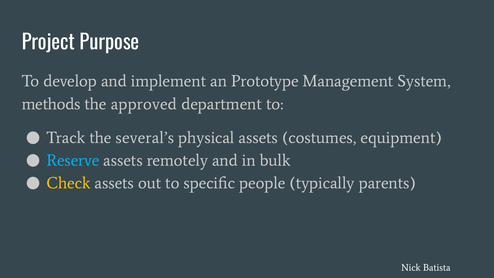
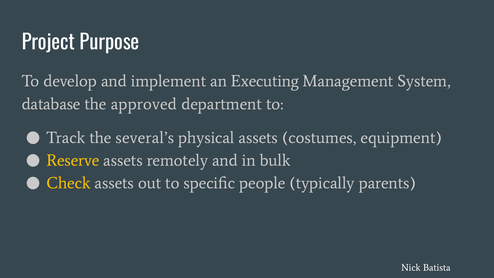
Prototype: Prototype -> Executing (265, 81)
methods: methods -> database (51, 104)
Reserve colour: light blue -> yellow (73, 160)
